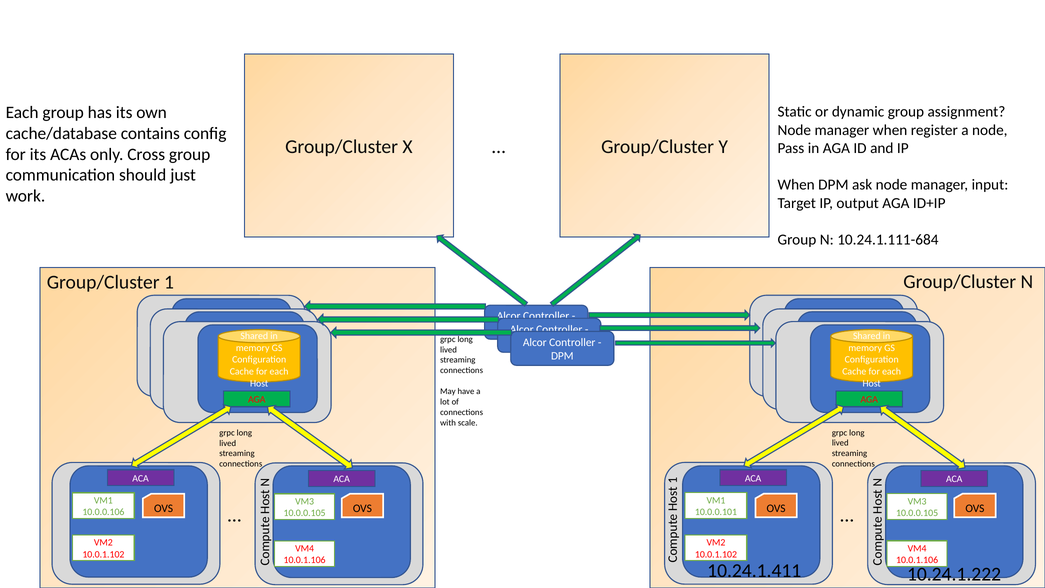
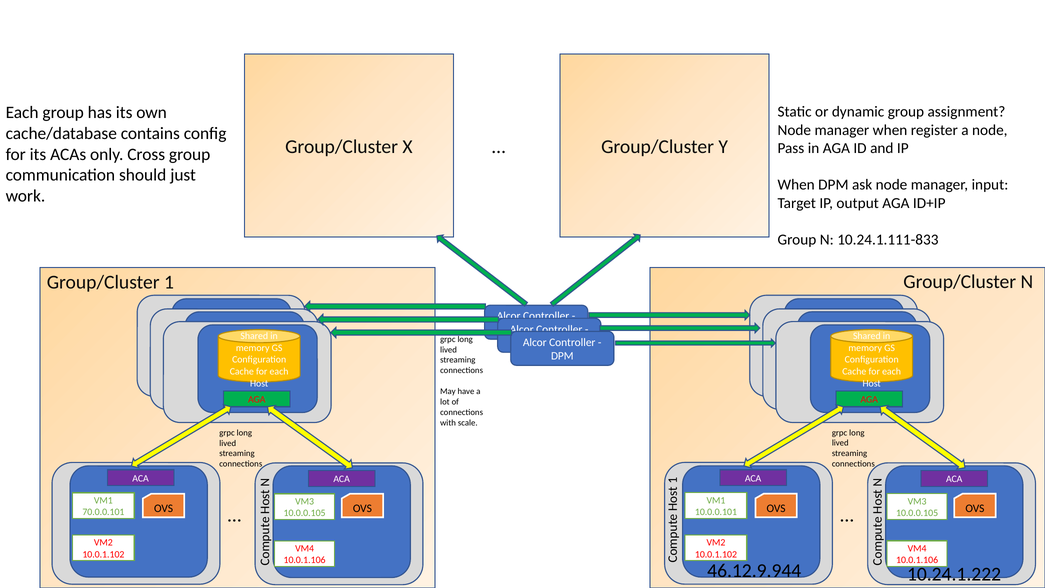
10.24.1.111-684: 10.24.1.111-684 -> 10.24.1.111-833 (888, 240)
10.0.0.106: 10.0.0.106 -> 70.0.0.101 (103, 512)
10.24.1.411: 10.24.1.411 -> 46.12.9.944 (754, 571)
